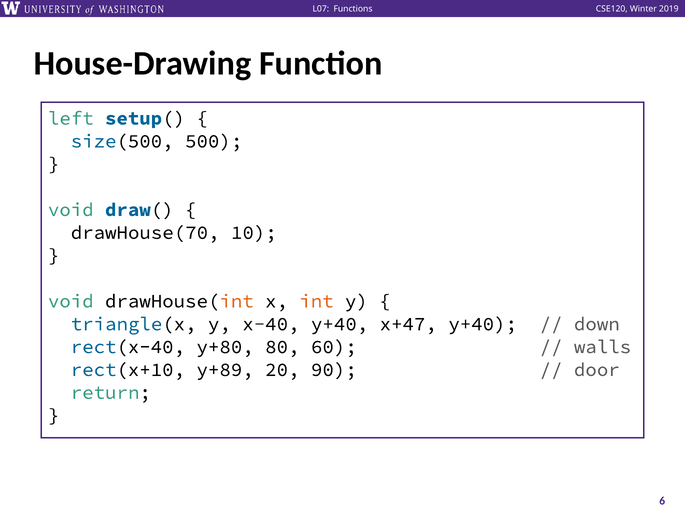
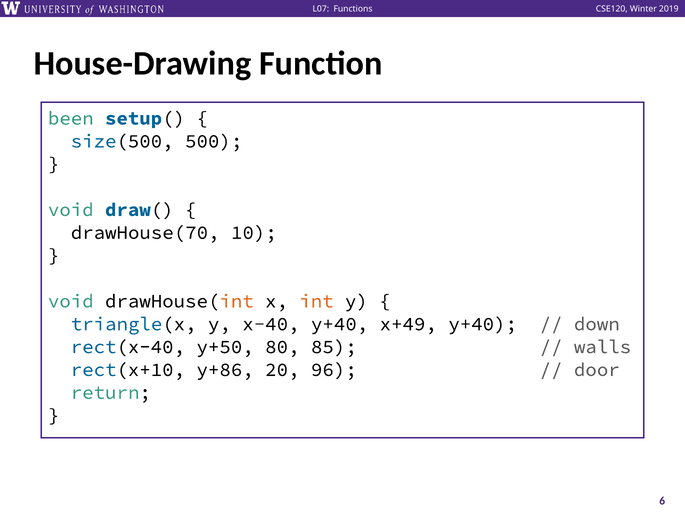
left: left -> been (71, 118)
x+47: x+47 -> x+49 (408, 324)
y+80: y+80 -> y+50 (225, 347)
60: 60 -> 85 (334, 347)
y+89: y+89 -> y+86 (225, 369)
90: 90 -> 96 (334, 369)
